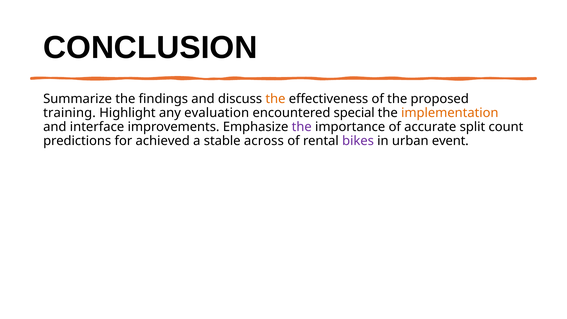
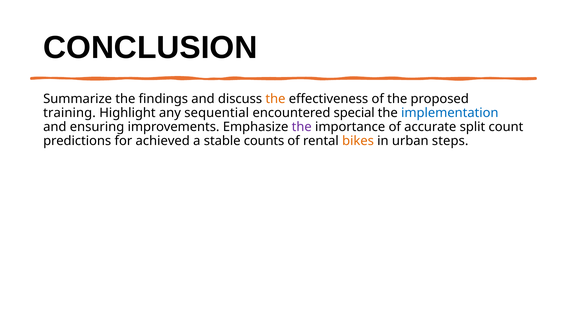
evaluation: evaluation -> sequential (217, 113)
implementation colour: orange -> blue (450, 113)
interface: interface -> ensuring (97, 127)
across: across -> counts (264, 141)
bikes colour: purple -> orange (358, 141)
event: event -> steps (450, 141)
